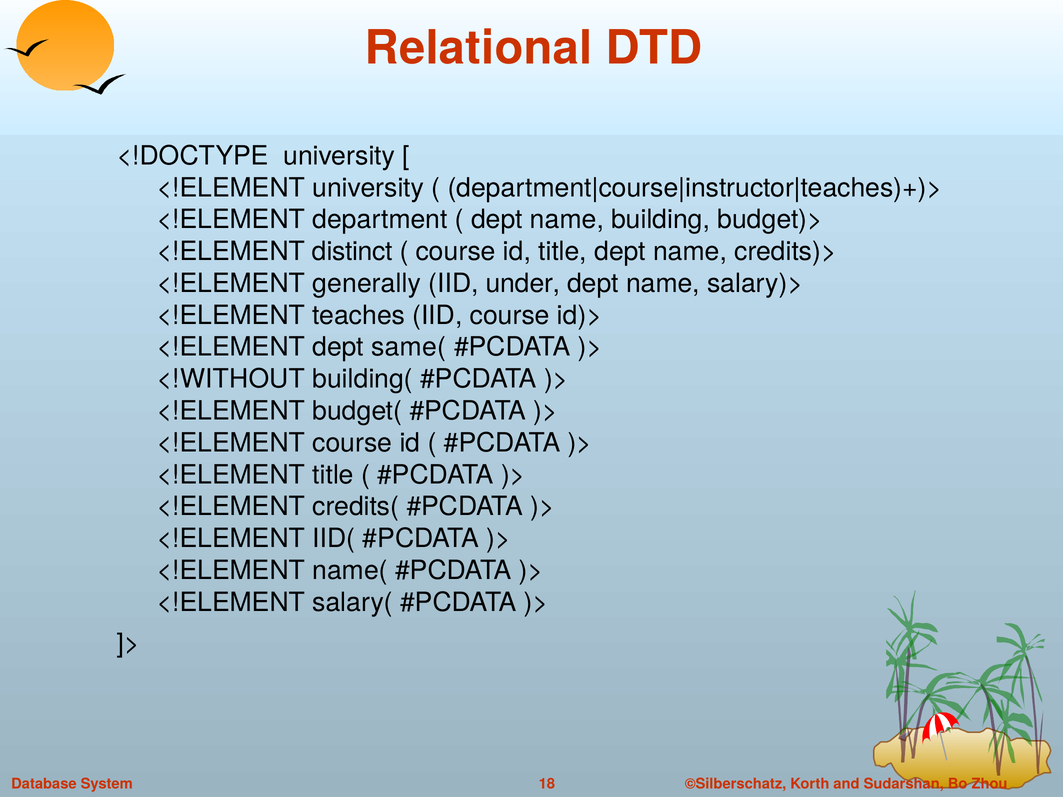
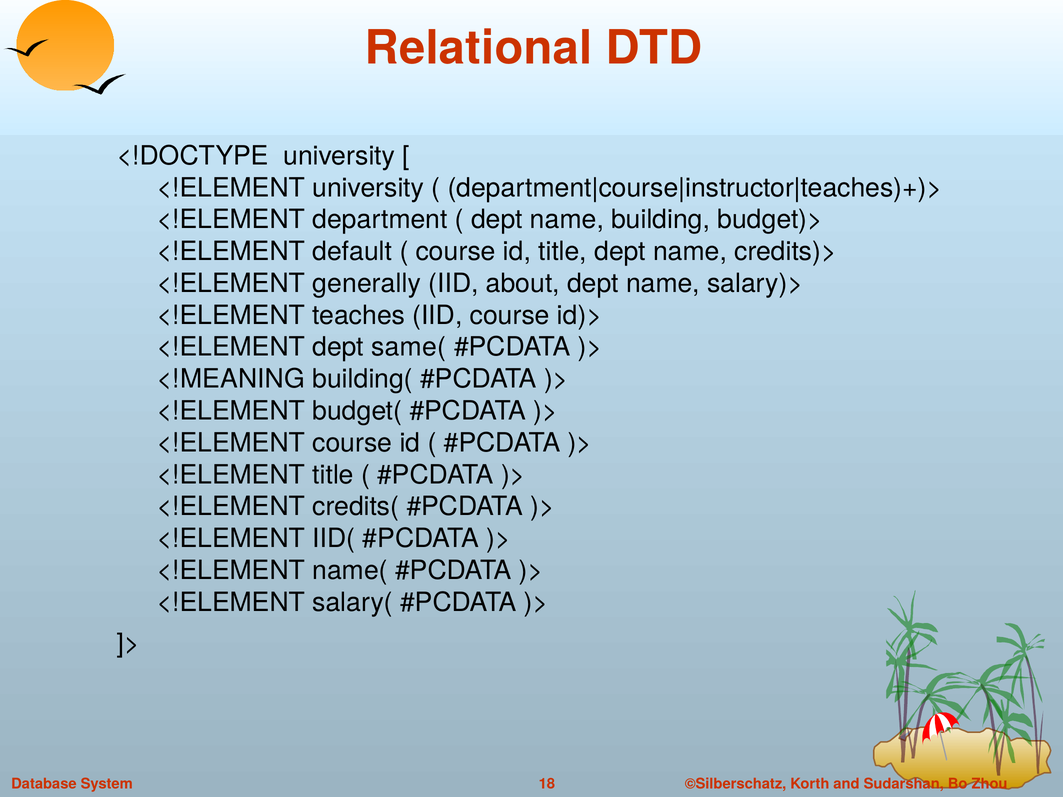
distinct: distinct -> default (352, 252)
under: under -> about (523, 284)
<!WITHOUT: <!WITHOUT -> <!MEANING (231, 379)
